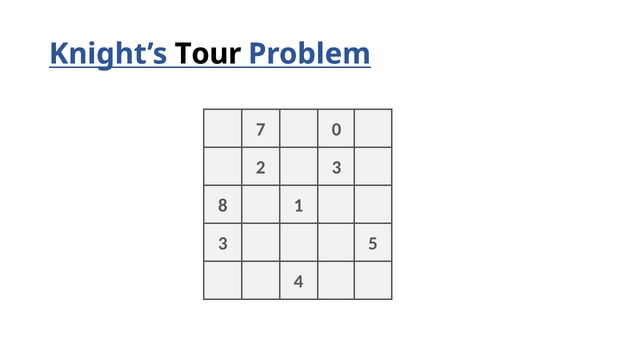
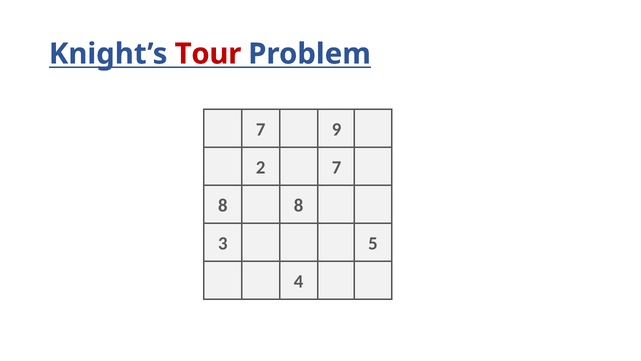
Tour colour: black -> red (208, 54)
0: 0 -> 9 (337, 129)
2 3: 3 -> 7 (337, 167)
8 1: 1 -> 8 (299, 205)
